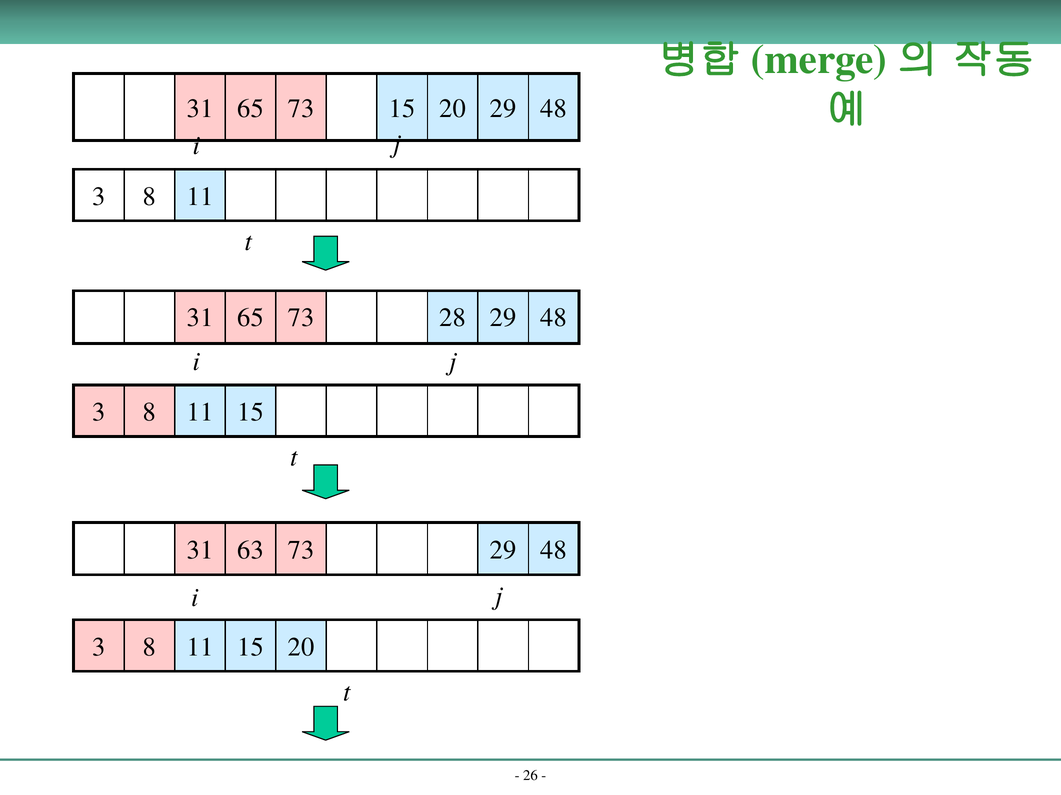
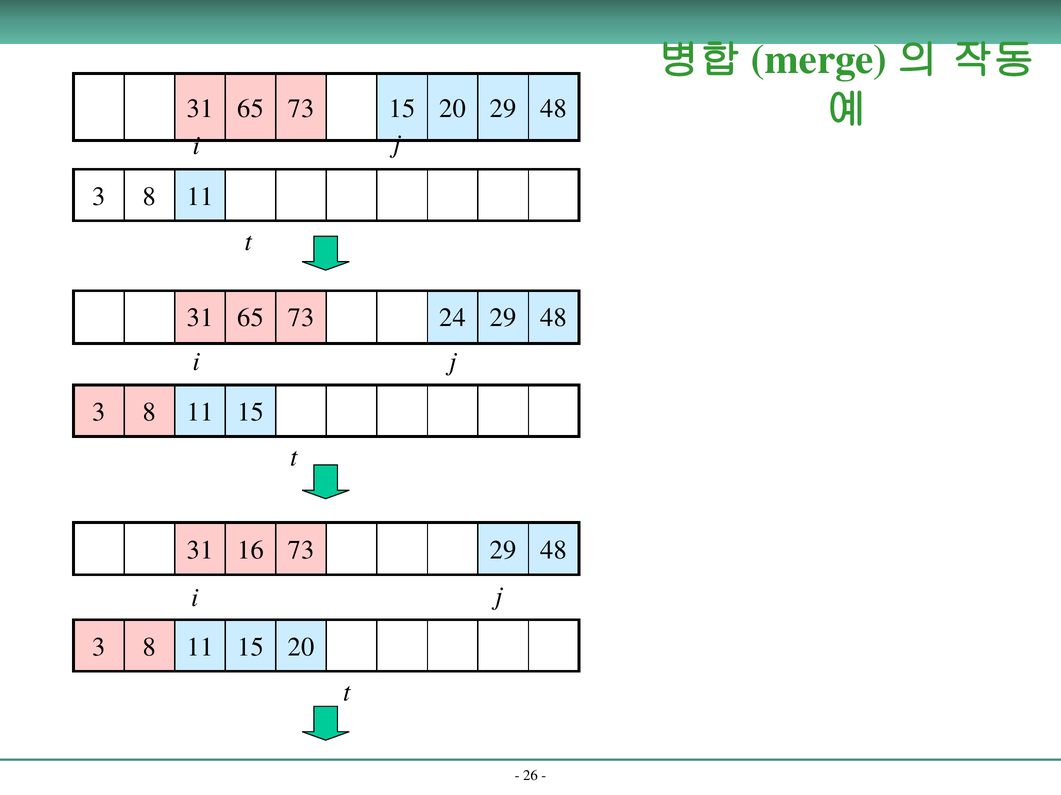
28: 28 -> 24 (453, 318)
63: 63 -> 16 (251, 551)
